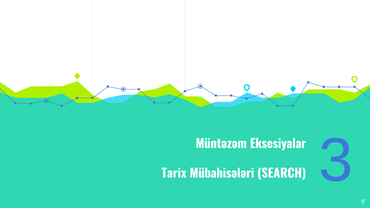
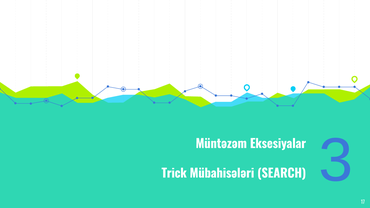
Tarix: Tarix -> Trick (174, 174)
